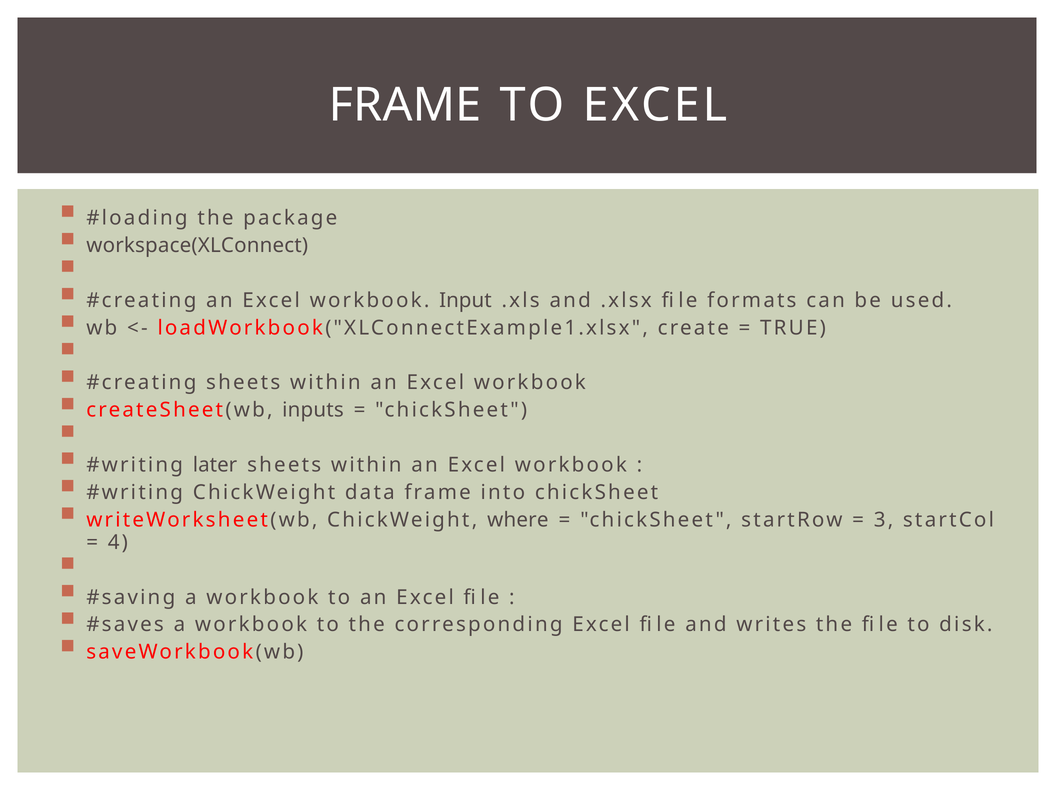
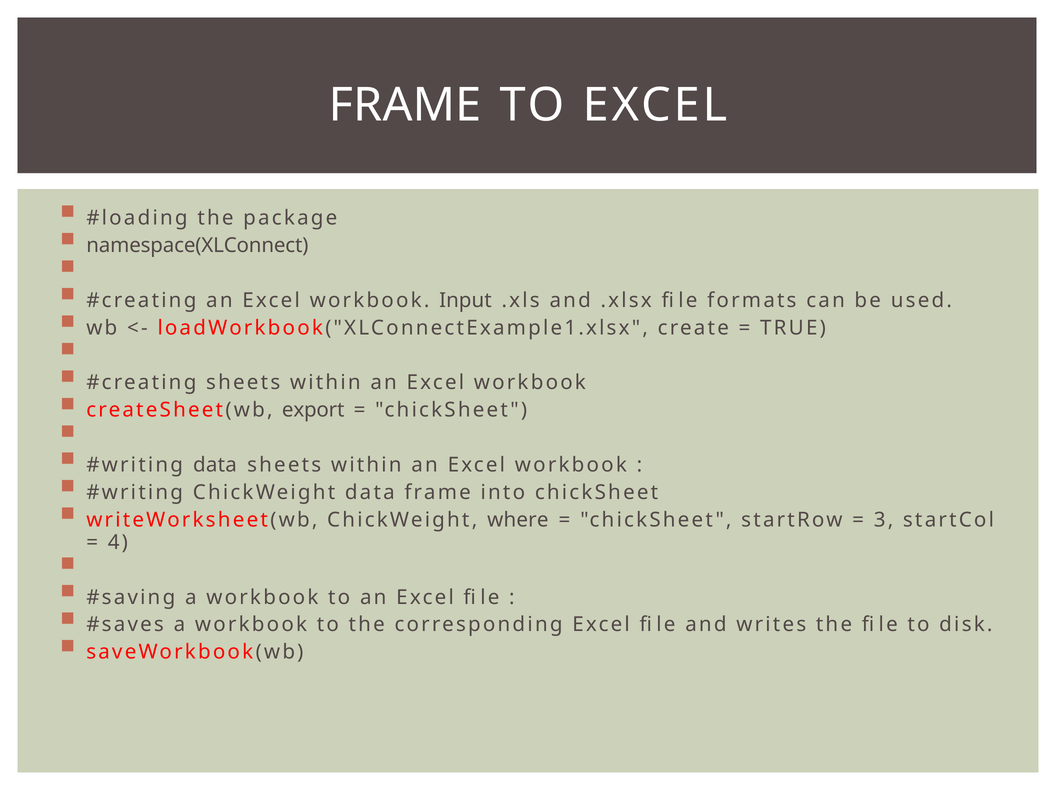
workspace(XLConnect: workspace(XLConnect -> namespace(XLConnect (197, 245)
inputs: inputs -> export (313, 410)
later: later -> data (215, 465)
